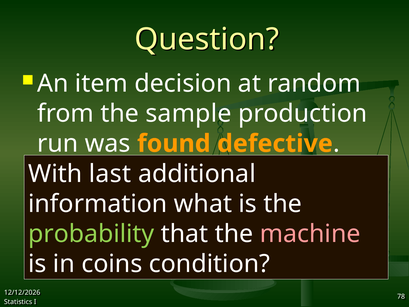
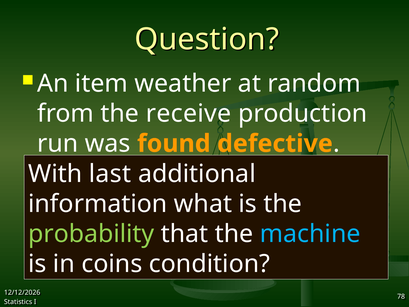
decision: decision -> weather (183, 84)
sample: sample -> receive (188, 114)
machine colour: pink -> light blue (310, 234)
